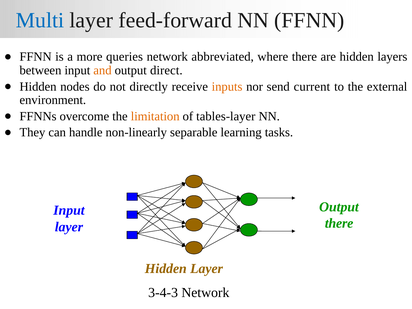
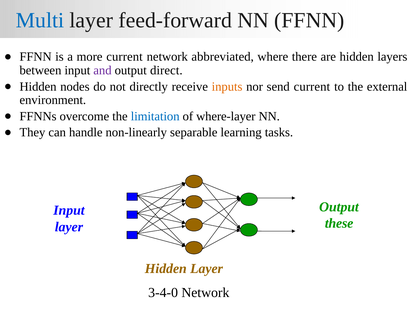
more queries: queries -> current (125, 57)
and colour: orange -> purple (103, 70)
limitation colour: orange -> blue (155, 116)
tables-layer: tables-layer -> where-layer (226, 116)
there: there -> these (339, 223)
3-4-3: 3-4-3 -> 3-4-0 (163, 293)
